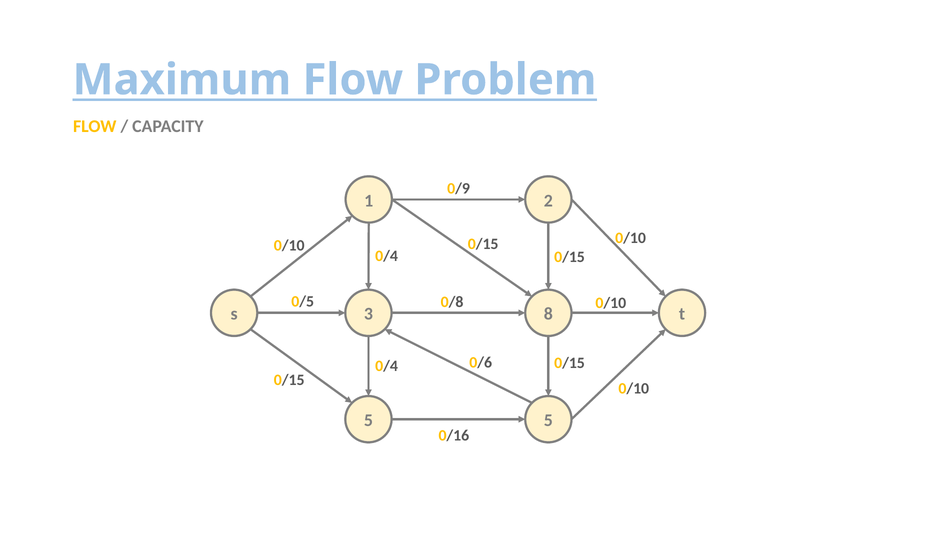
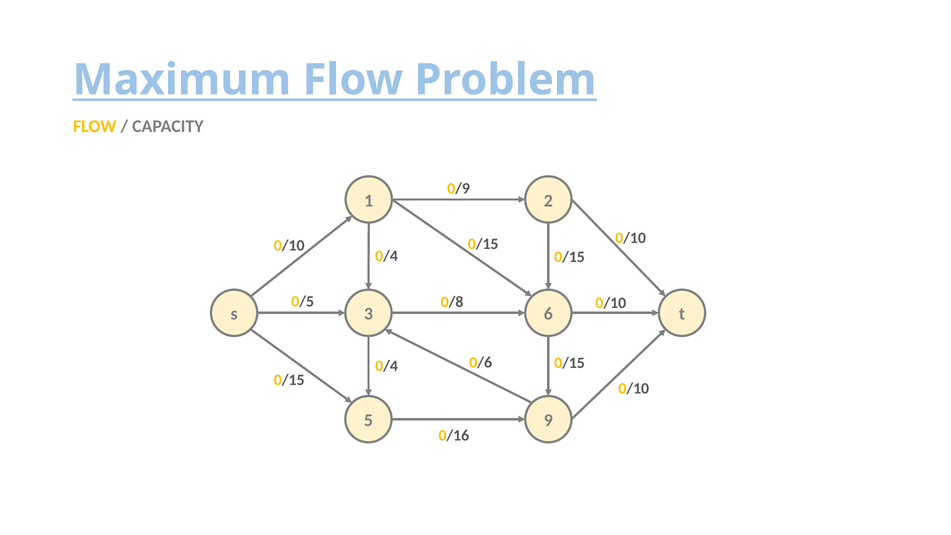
8: 8 -> 6 (548, 314)
5 5: 5 -> 9 (548, 420)
